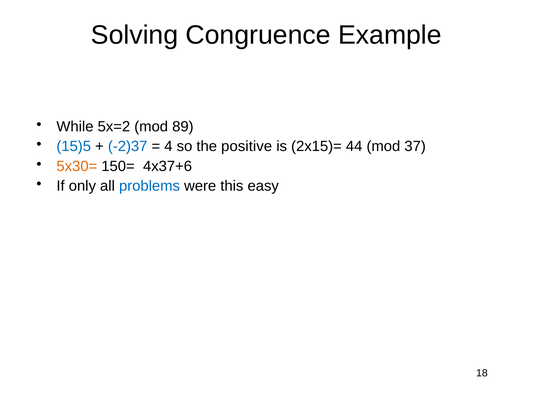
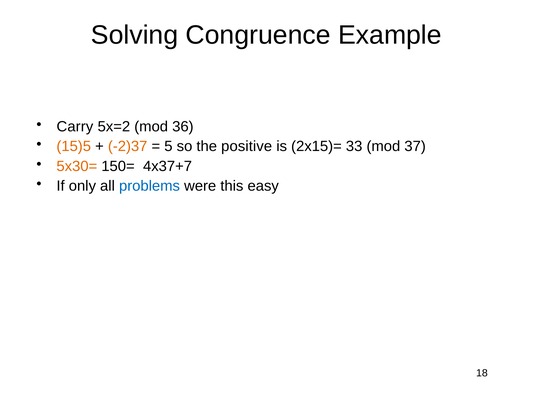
While: While -> Carry (75, 127)
89: 89 -> 36 (183, 127)
15)5 colour: blue -> orange (74, 147)
-2)37 colour: blue -> orange (128, 147)
4: 4 -> 5 (168, 147)
44: 44 -> 33 (354, 147)
4x37+6: 4x37+6 -> 4x37+7 (168, 166)
